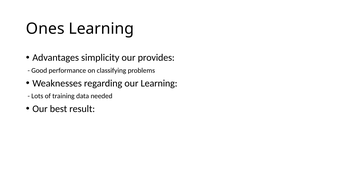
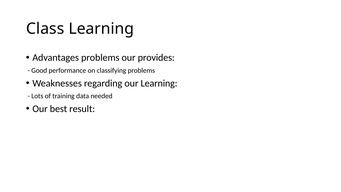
Ones: Ones -> Class (45, 29)
Advantages simplicity: simplicity -> problems (100, 58)
